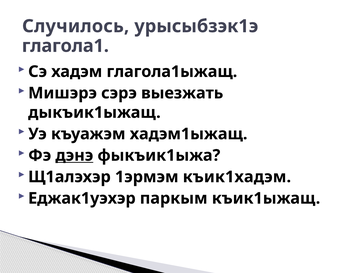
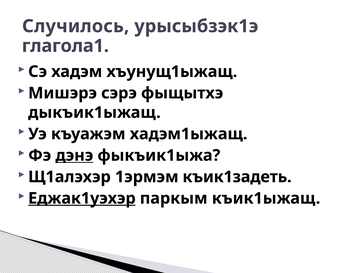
глагола1ыжащ: глагола1ыжащ -> хъунущ1ыжащ (172, 72)
выезжать: выезжать -> фыщытхэ (182, 93)
къик1хадэм: къик1хадэм -> къик1задеть (237, 177)
Еджак1уэхэр underline: none -> present (82, 198)
